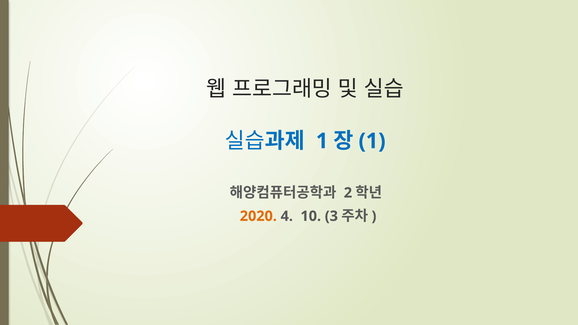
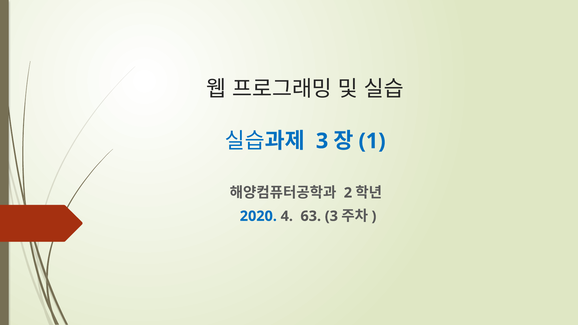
1: 1 -> 3 (322, 141)
2020 colour: orange -> blue (258, 216)
10: 10 -> 63 (311, 216)
